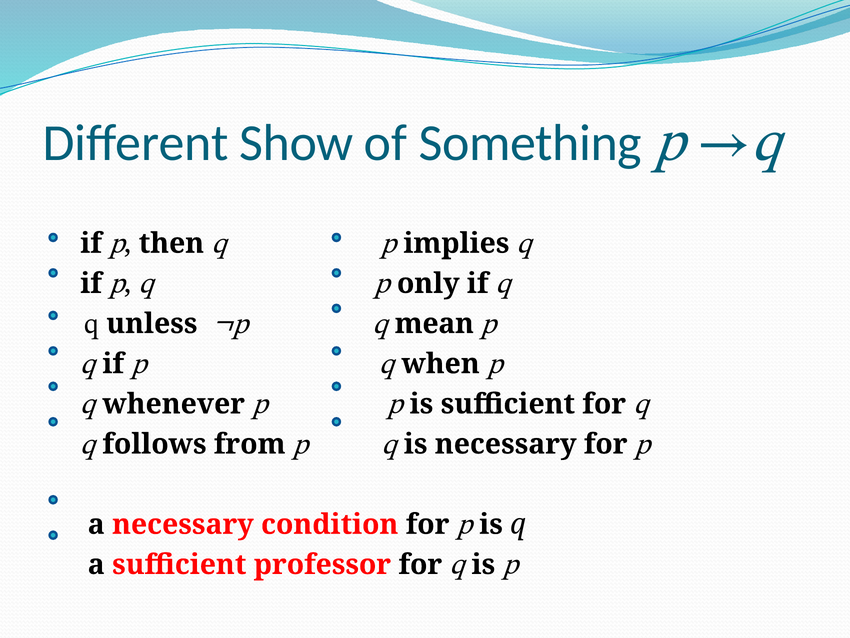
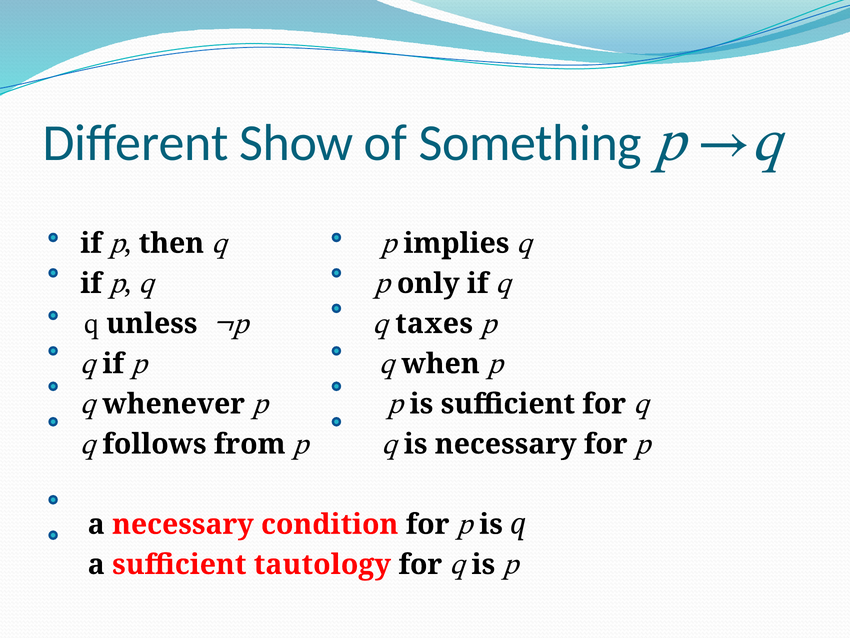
mean: mean -> taxes (434, 323)
professor: professor -> tautology (322, 564)
